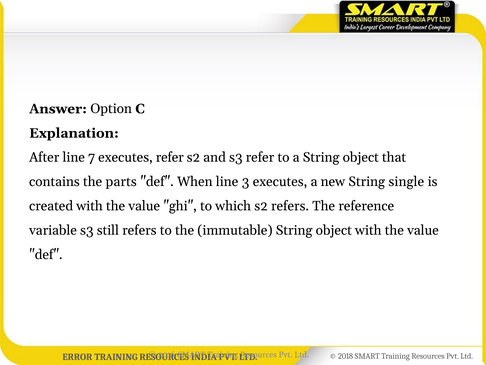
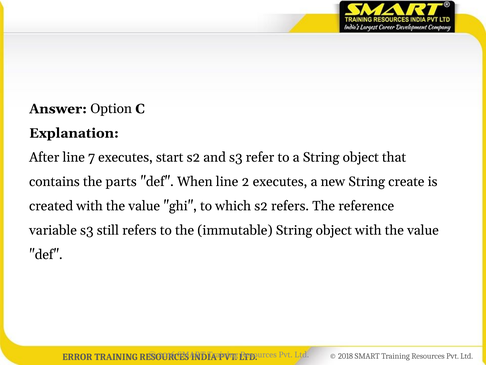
executes refer: refer -> start (170, 157)
3: 3 -> 2 (245, 182)
single: single -> create (406, 182)
